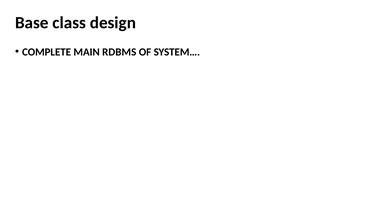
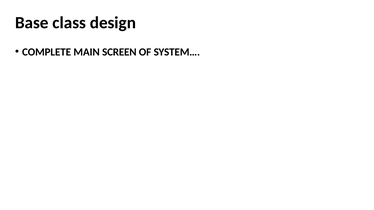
RDBMS: RDBMS -> SCREEN (119, 52)
